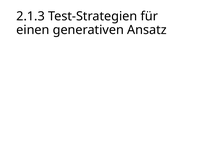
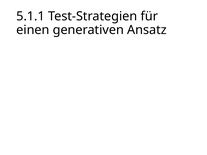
2.1.3: 2.1.3 -> 5.1.1 (31, 16)
